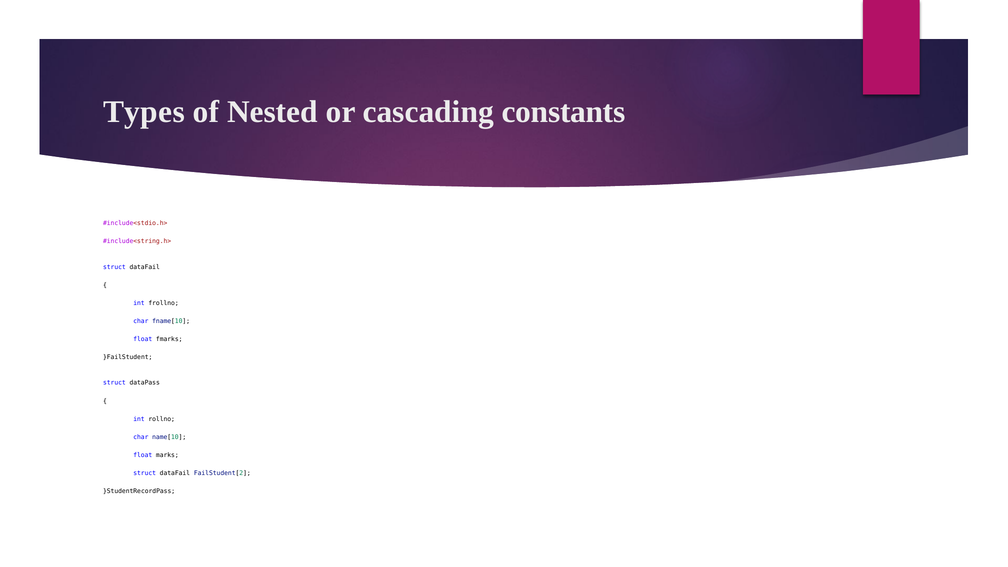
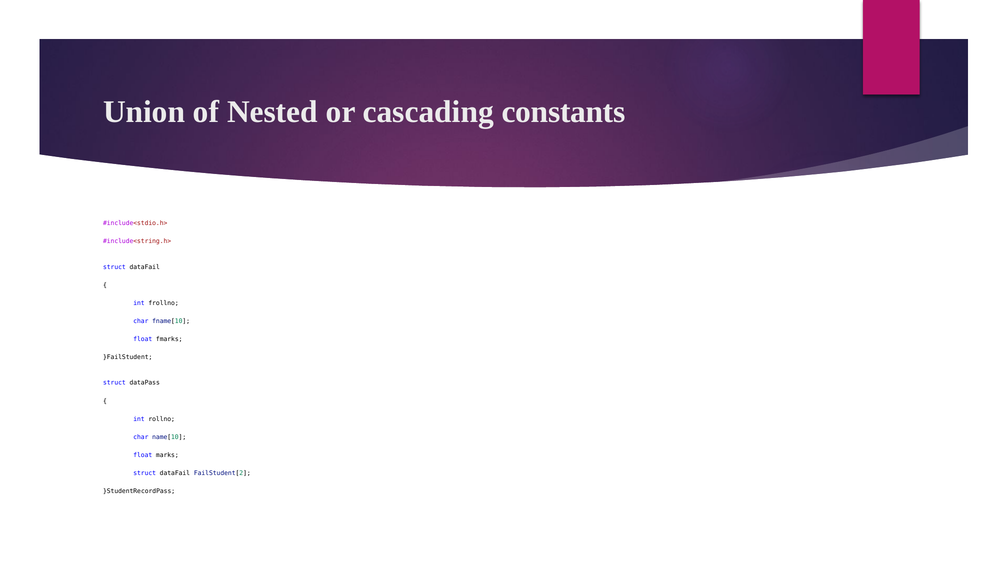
Types: Types -> Union (144, 112)
